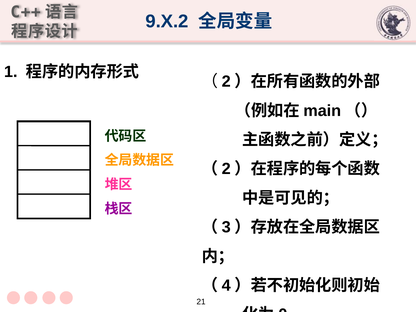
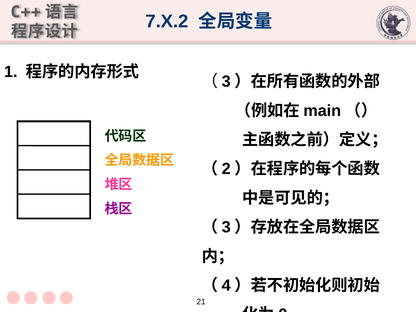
9.X.2: 9.X.2 -> 7.X.2 (167, 21)
2: 2 -> 3 (226, 82)
